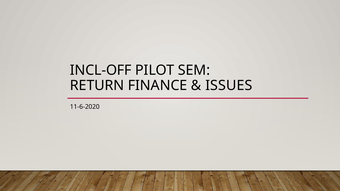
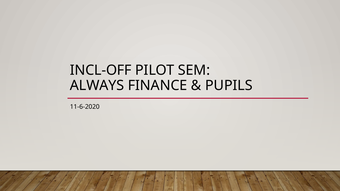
RETURN: RETURN -> ALWAYS (97, 86)
ISSUES: ISSUES -> PUPILS (229, 86)
